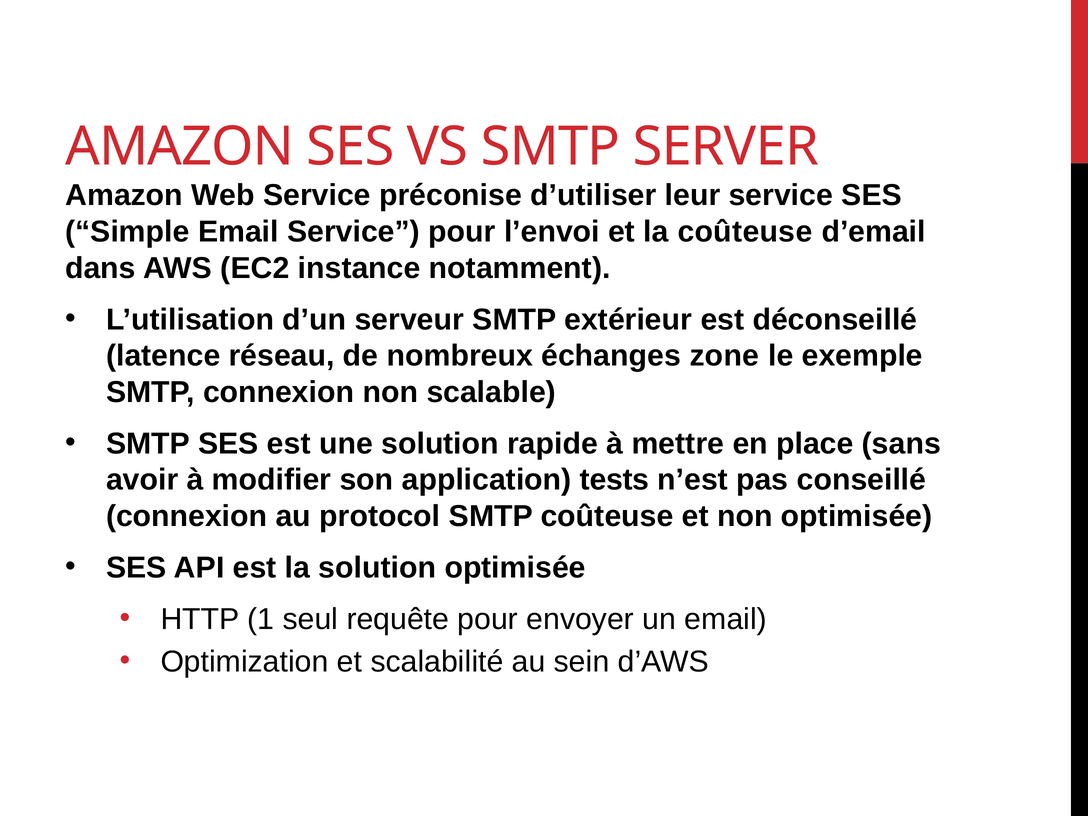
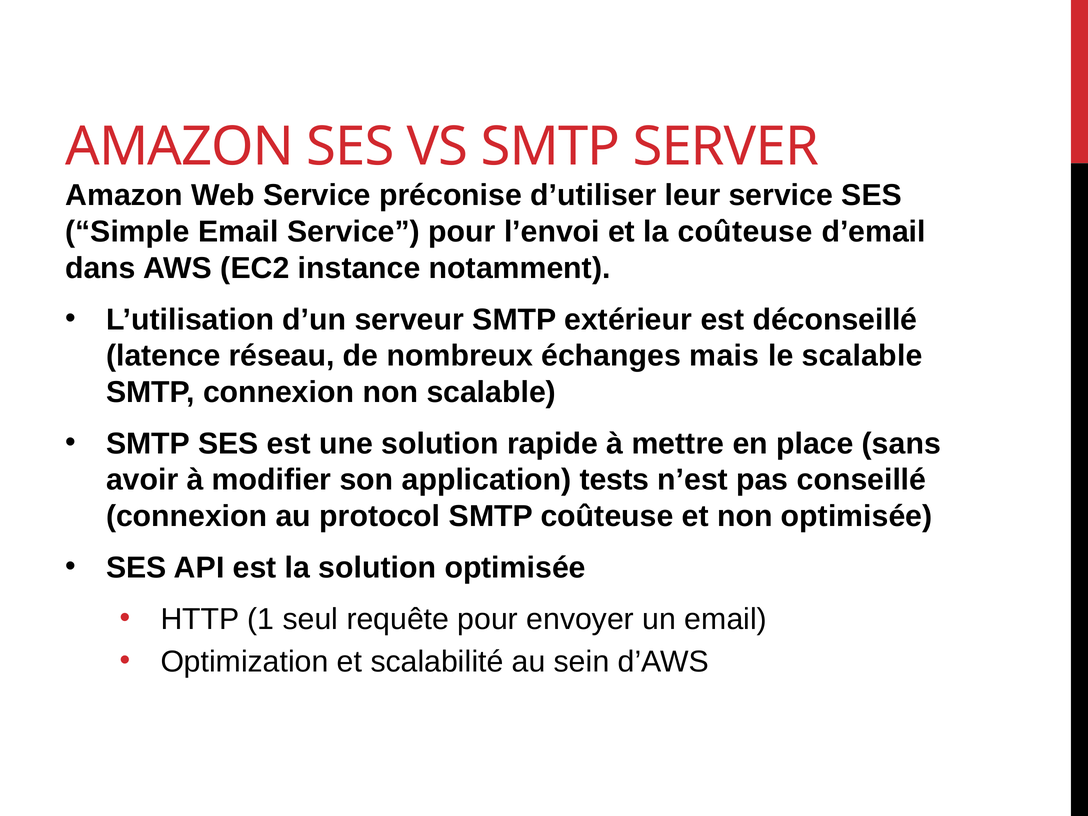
zone: zone -> mais (724, 356)
le exemple: exemple -> scalable (862, 356)
